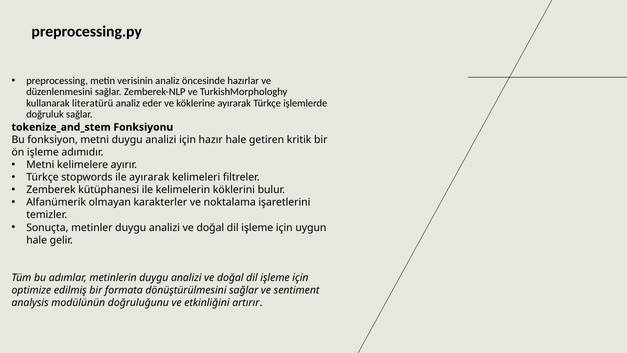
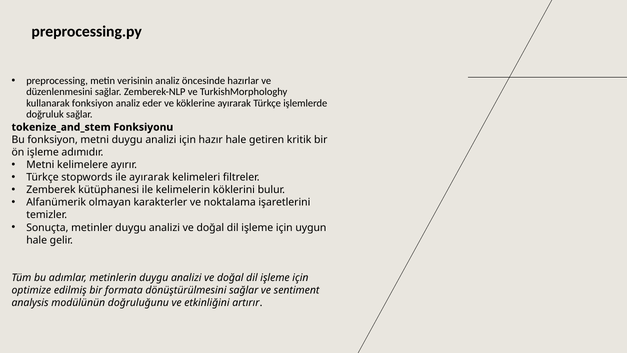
kullanarak literatürü: literatürü -> fonksiyon (93, 103)
